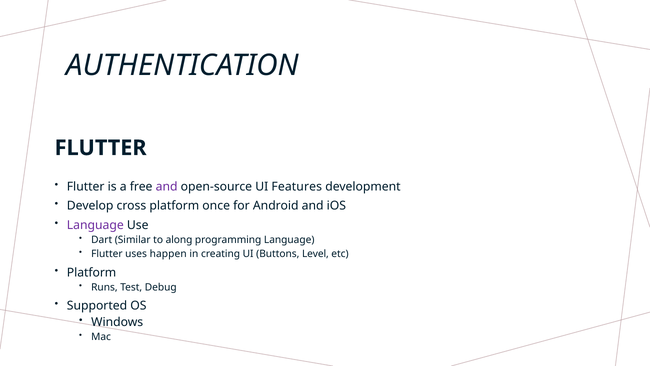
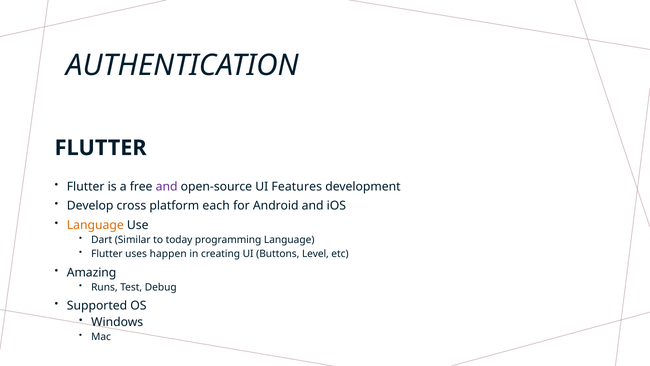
once: once -> each (216, 206)
Language colour: purple -> orange (95, 225)
along: along -> today (179, 240)
Platform: Platform -> Amazing (92, 272)
